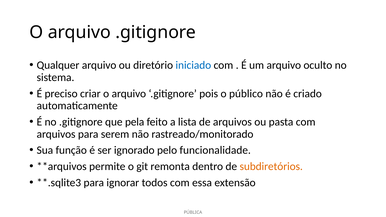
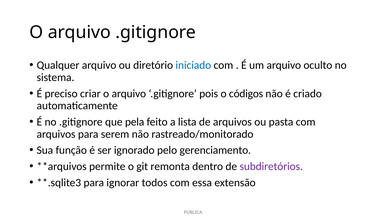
público: público -> códigos (246, 94)
funcionalidade: funcionalidade -> gerenciamento (215, 150)
subdiretórios colour: orange -> purple (271, 166)
